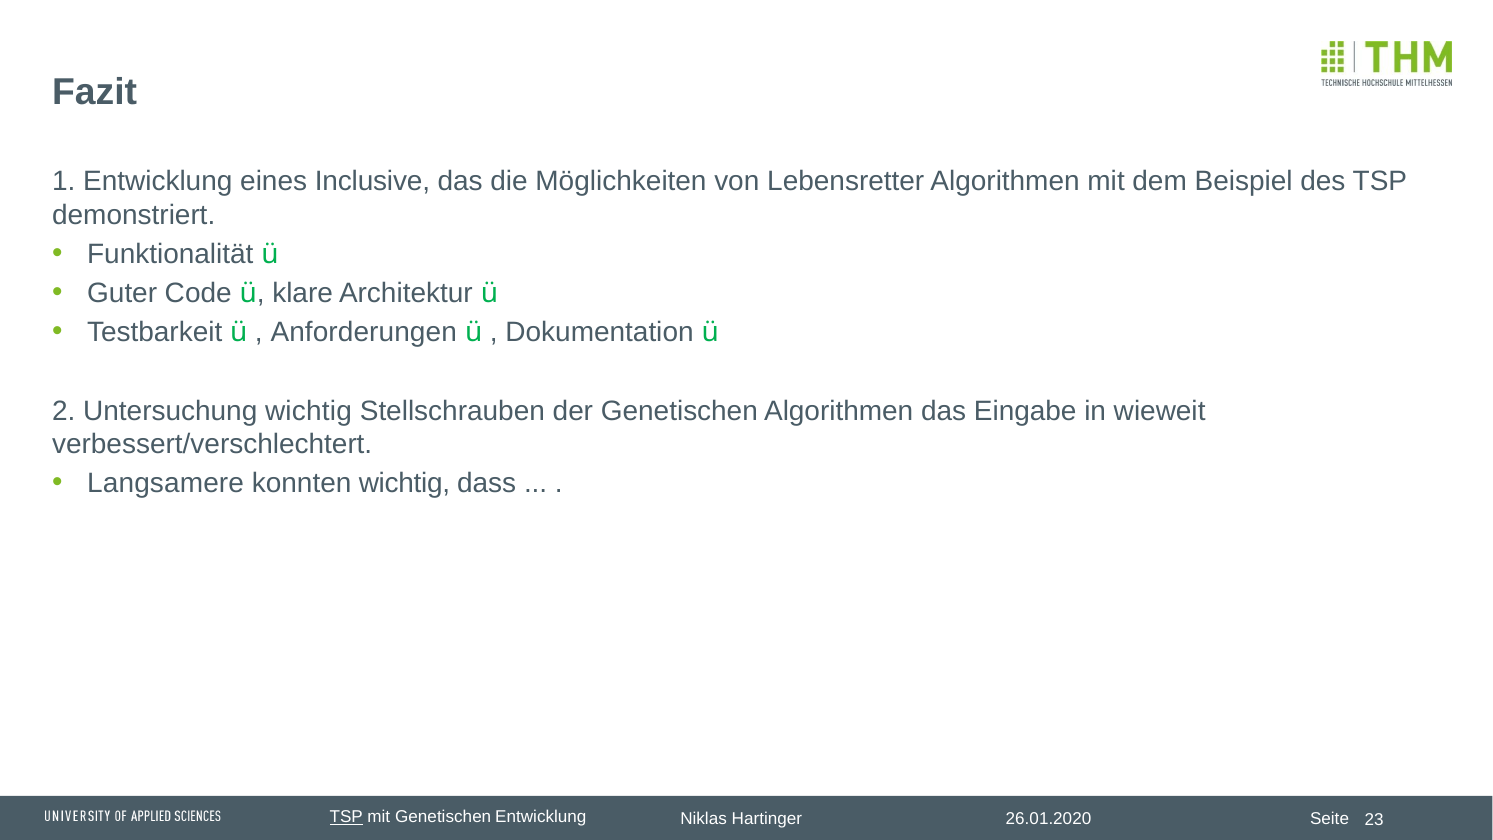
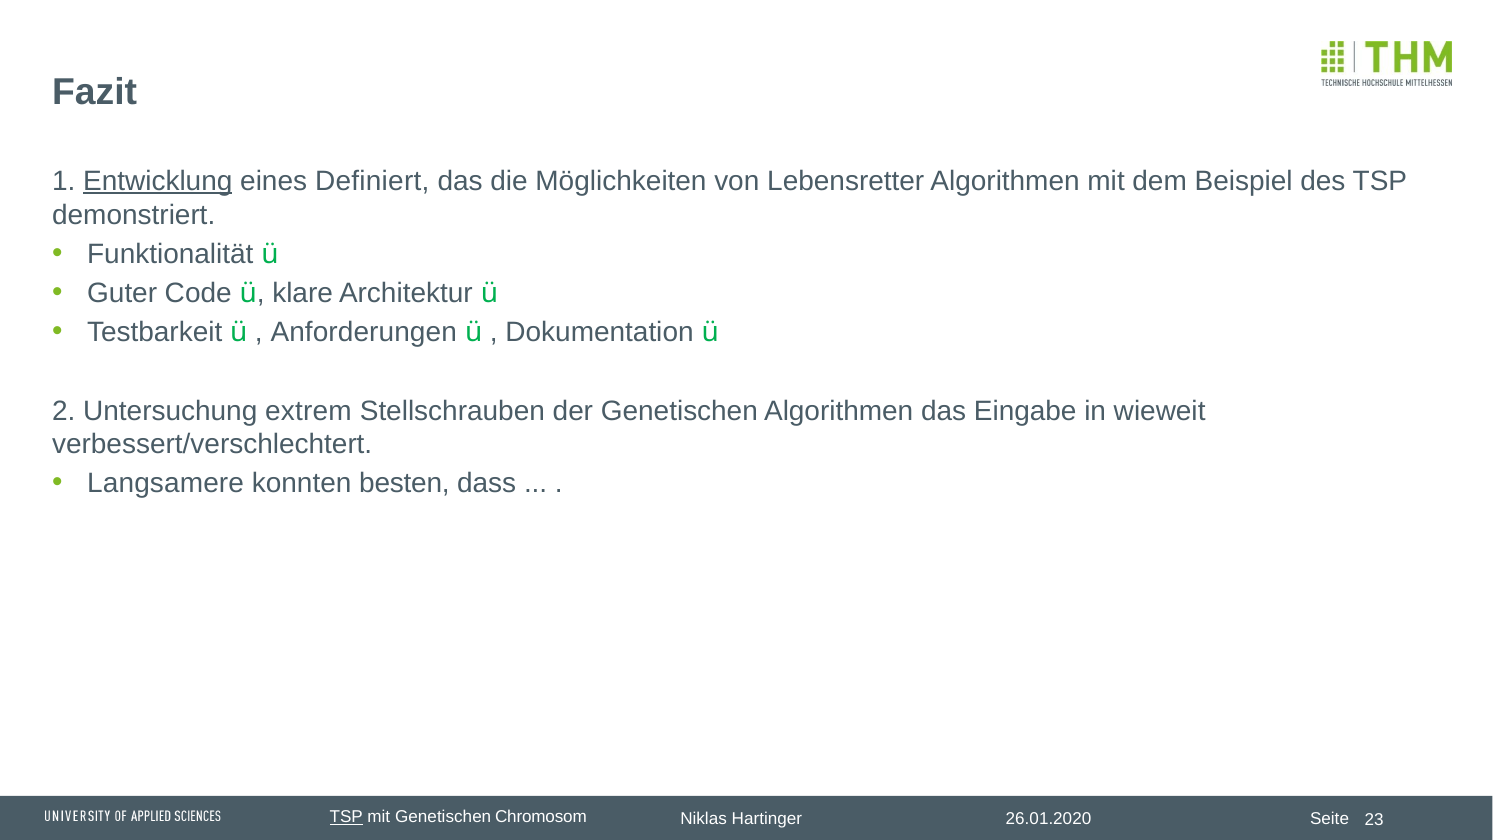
Entwicklung underline: none -> present (158, 181)
Inclusive: Inclusive -> Definiert (372, 181)
Untersuchung wichtig: wichtig -> extrem (308, 411)
konnten wichtig: wichtig -> besten (404, 483)
Genetischen Entwicklung: Entwicklung -> Chromosom (541, 817)
